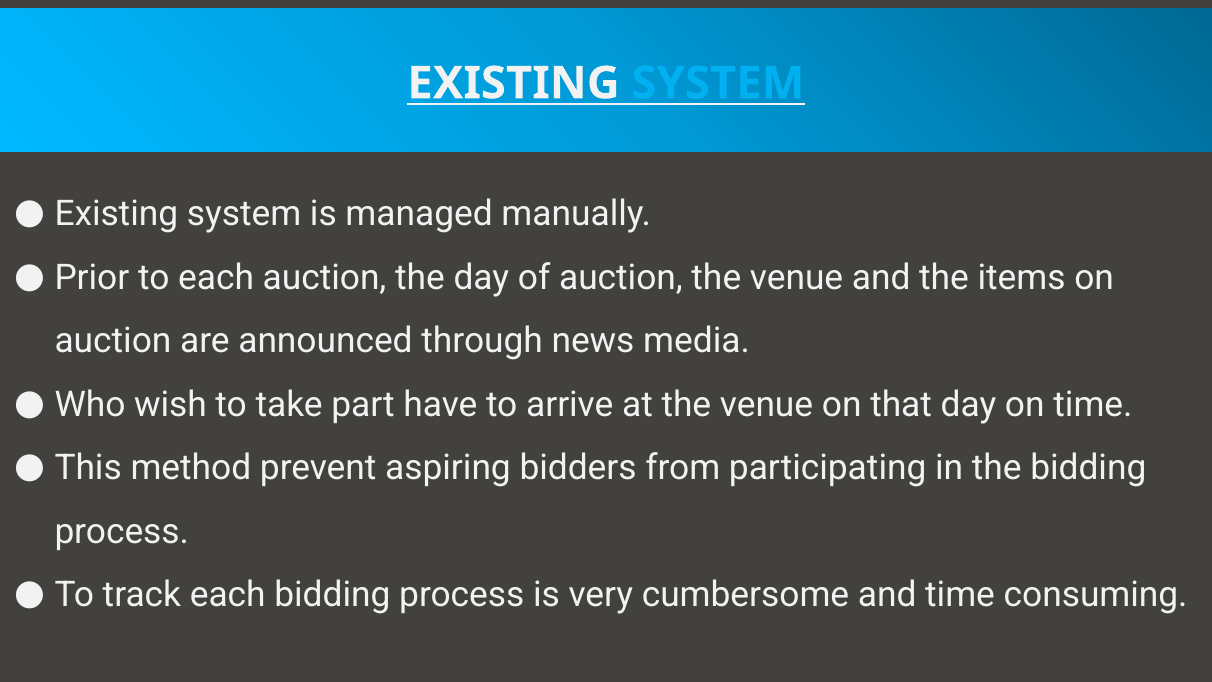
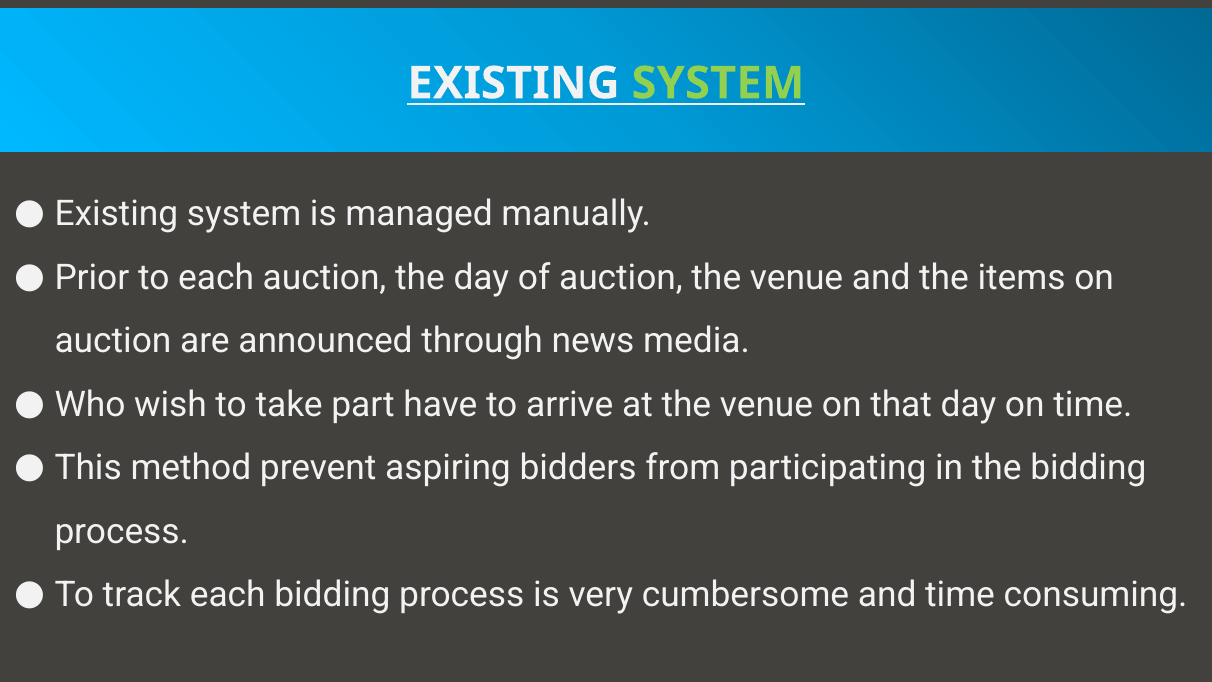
SYSTEM colour: light blue -> light green (718, 83)
